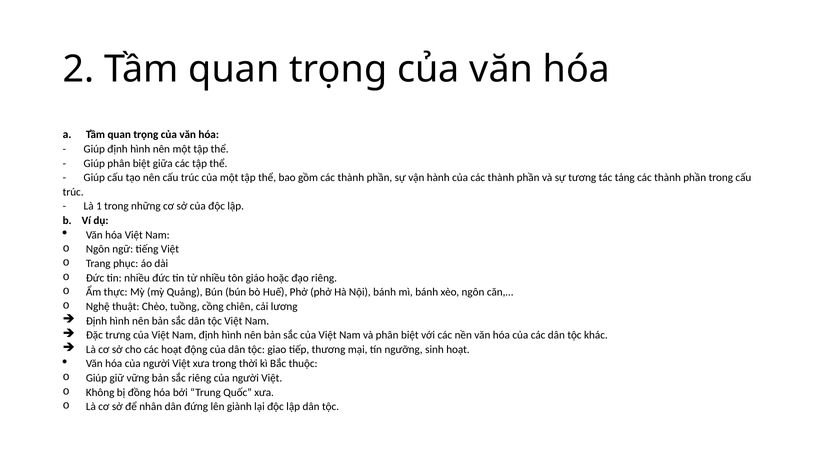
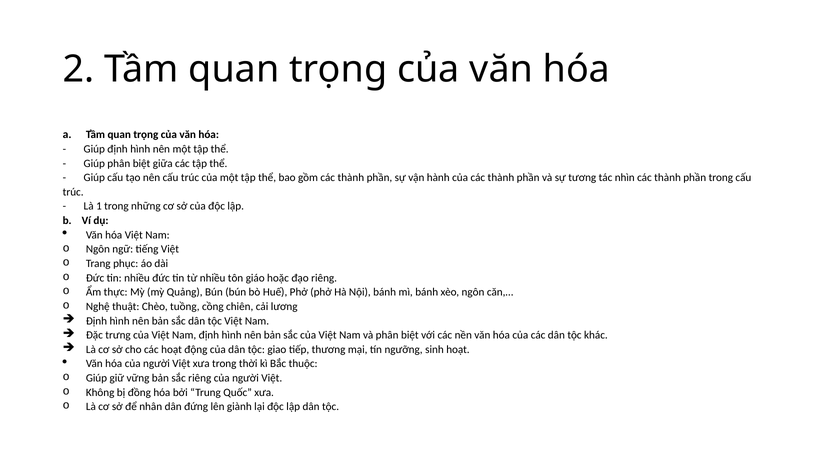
tảng: tảng -> nhìn (625, 178)
